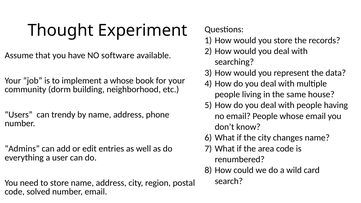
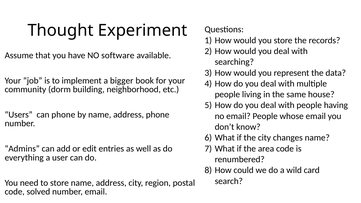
a whose: whose -> bigger (122, 81)
can trendy: trendy -> phone (63, 115)
